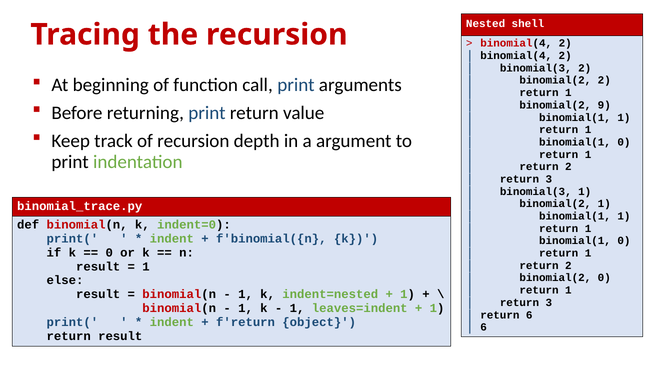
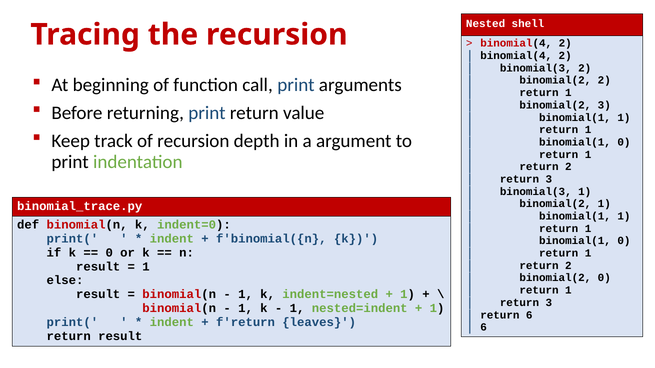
binomial(2 9: 9 -> 3 (604, 105)
leaves=indent: leaves=indent -> nested=indent (360, 309)
object: object -> leaves (319, 323)
